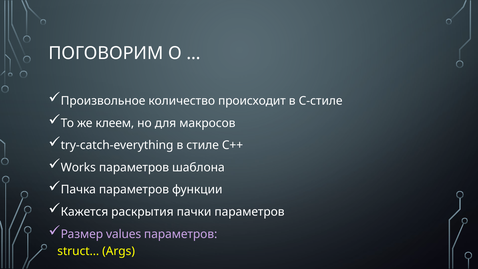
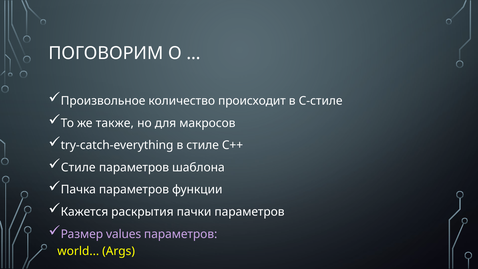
клеем: клеем -> также (115, 123)
Works: Works -> Стиле (78, 167)
struct: struct -> world (78, 251)
